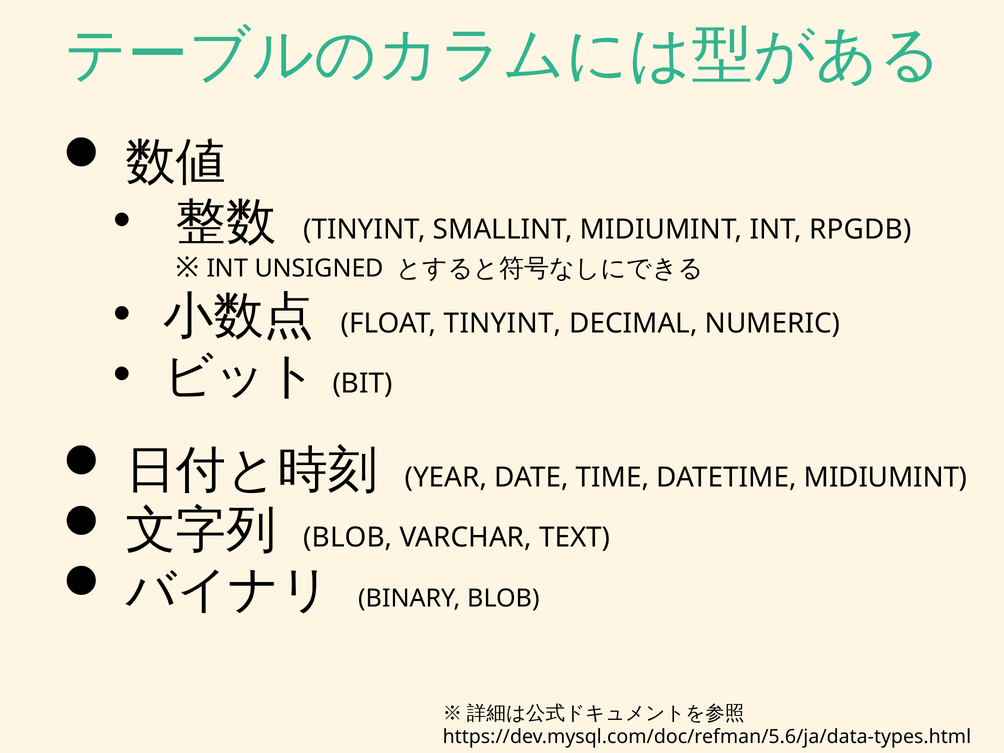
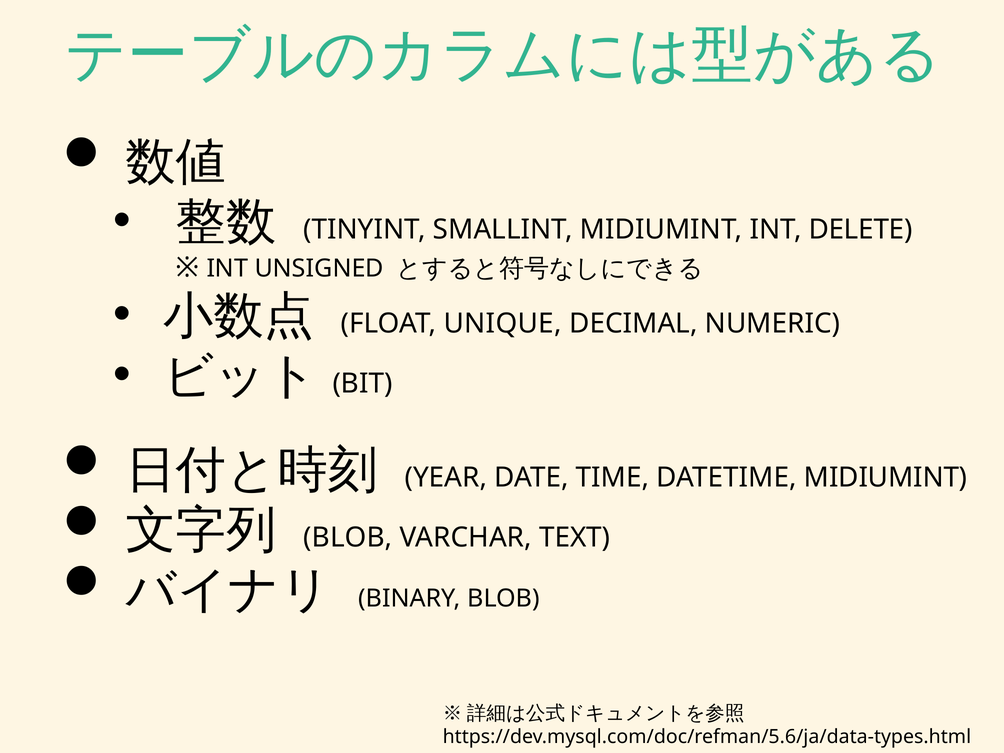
RPGDB: RPGDB -> DELETE (861, 230)
FLOAT TINYINT: TINYINT -> UNIQUE (503, 323)
